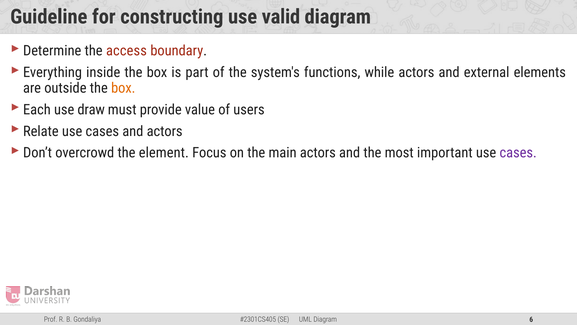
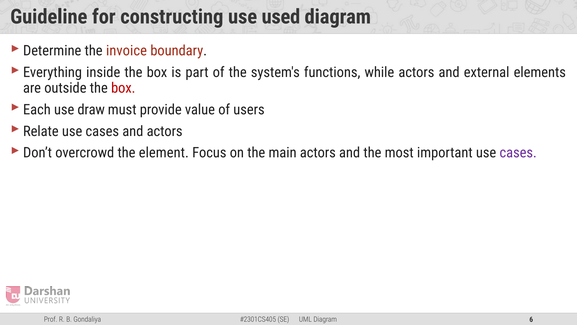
valid: valid -> used (281, 17)
access: access -> invoice (126, 51)
box colour: orange -> red (123, 88)
